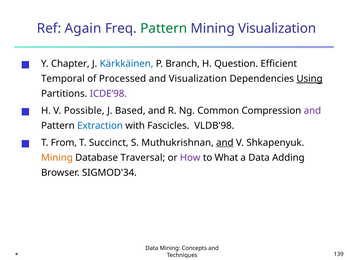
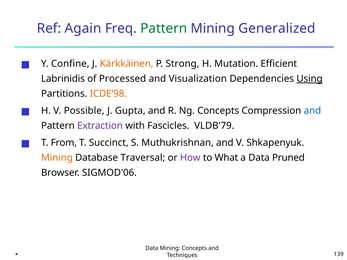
Mining Visualization: Visualization -> Generalized (277, 28)
Chapter: Chapter -> Confine (70, 64)
Kärkkäinen colour: blue -> orange (127, 64)
Branch: Branch -> Strong (182, 64)
Question: Question -> Mutation (236, 64)
Temporal: Temporal -> Labrinidis (63, 79)
ICDE’98 colour: purple -> orange (108, 94)
Based: Based -> Gupta (130, 111)
Ng Common: Common -> Concepts (218, 111)
and colour: purple -> blue (312, 111)
Extraction colour: blue -> purple (100, 126)
VLDB'98: VLDB'98 -> VLDB'79 (214, 126)
and underline: present -> none (225, 143)
Adding: Adding -> Pruned (288, 158)
SIGMOD'34: SIGMOD'34 -> SIGMOD'06 (109, 173)
